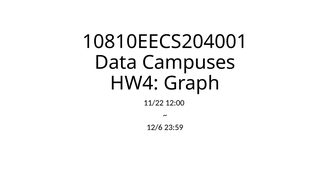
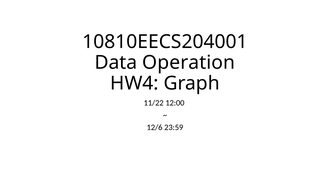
Campuses: Campuses -> Operation (189, 63)
